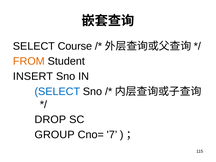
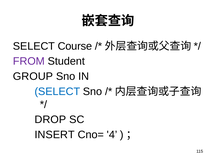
FROM colour: orange -> purple (29, 61)
INSERT: INSERT -> GROUP (33, 76)
GROUP: GROUP -> INSERT (55, 135)
7: 7 -> 4 (112, 135)
